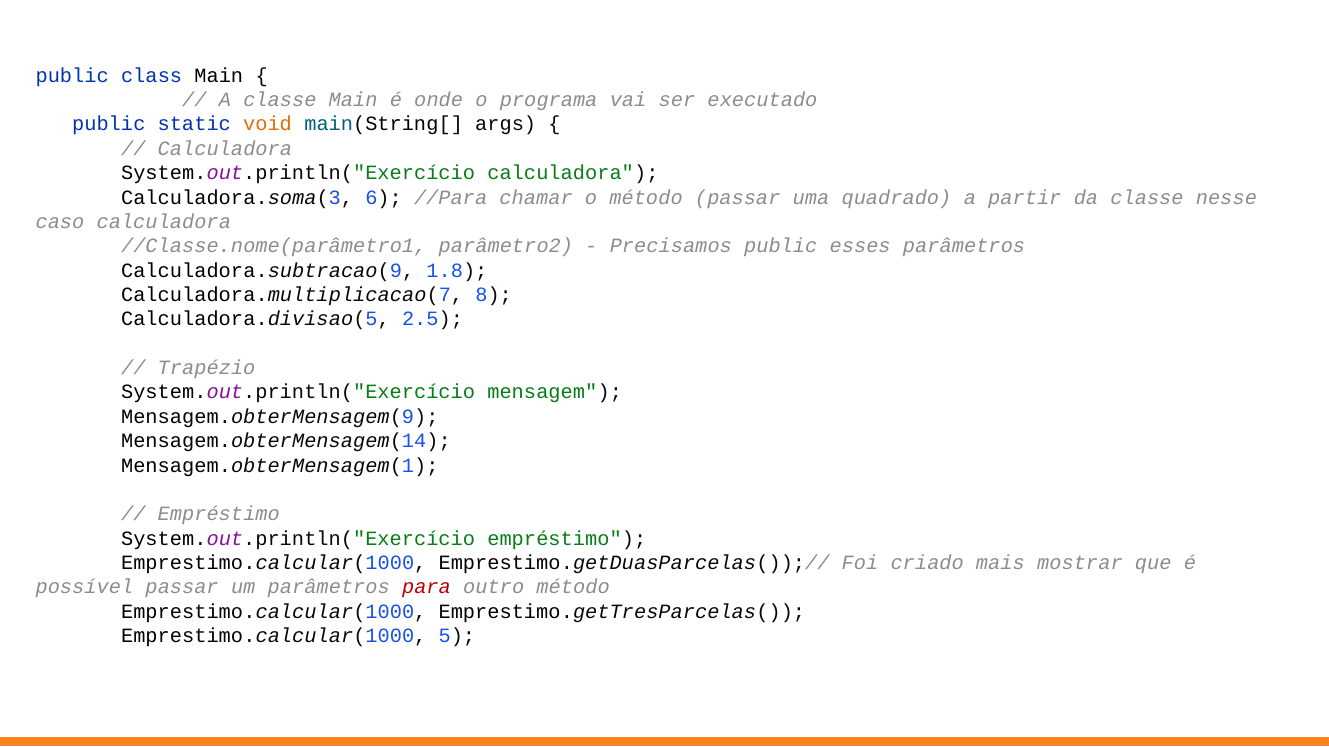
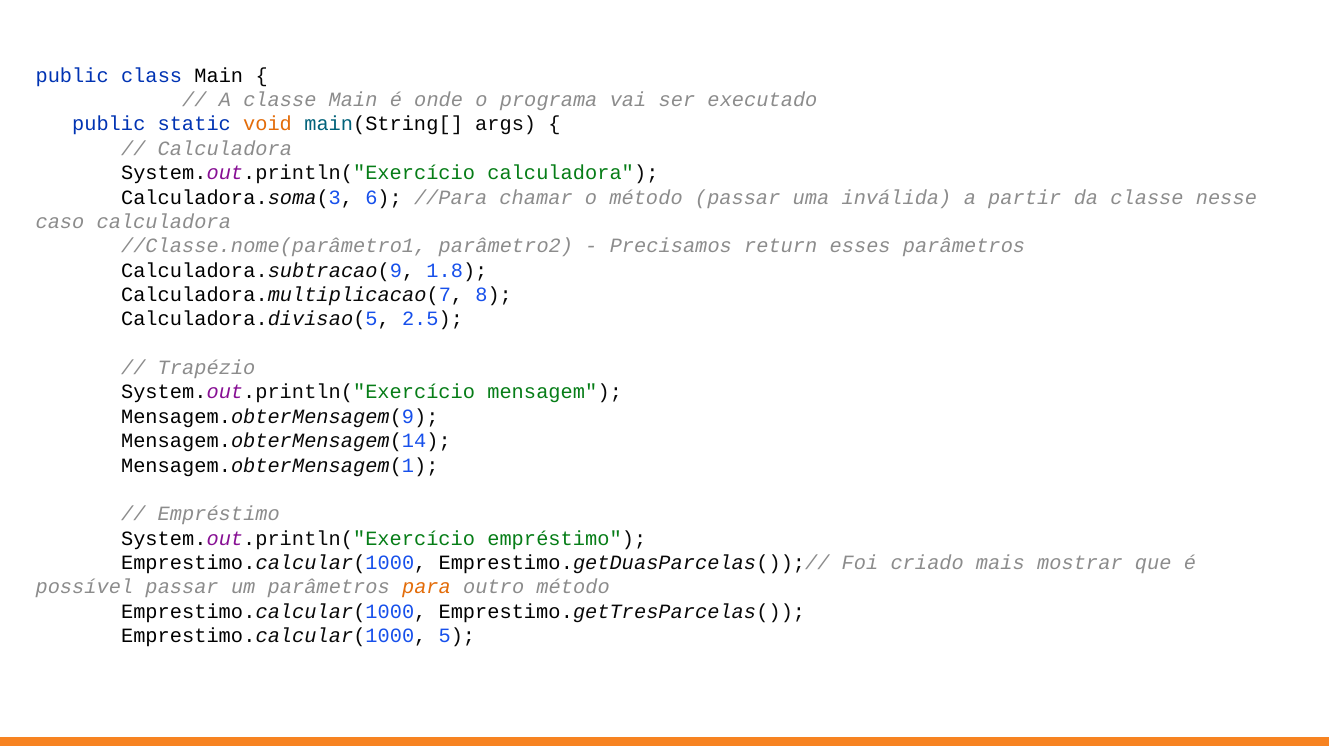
quadrado: quadrado -> inválida (896, 198)
Precisamos public: public -> return (781, 246)
para colour: red -> orange (426, 588)
